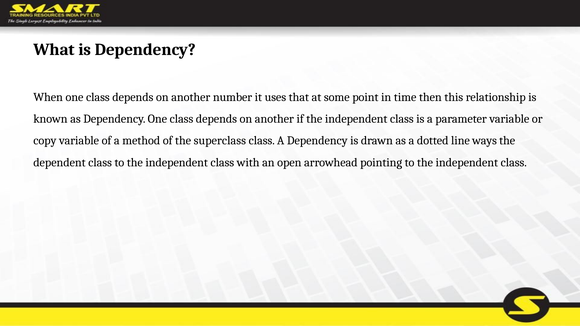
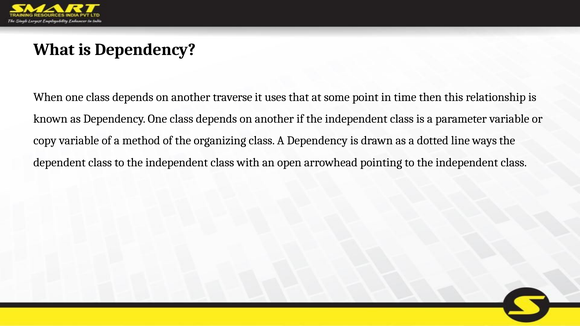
number: number -> traverse (233, 97)
superclass: superclass -> organizing (220, 141)
